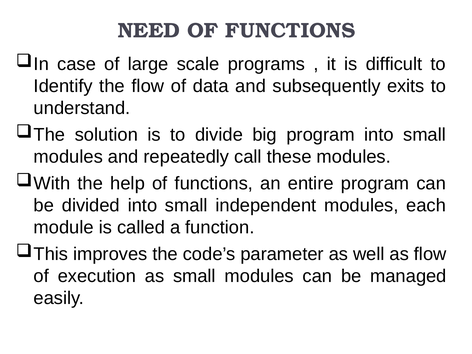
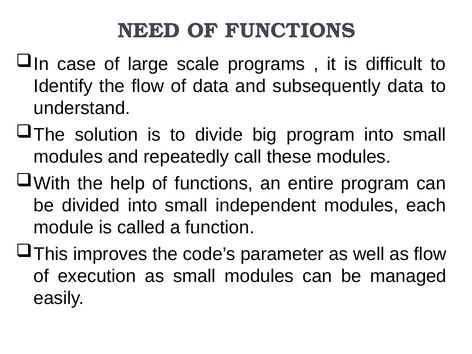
subsequently exits: exits -> data (406, 86)
